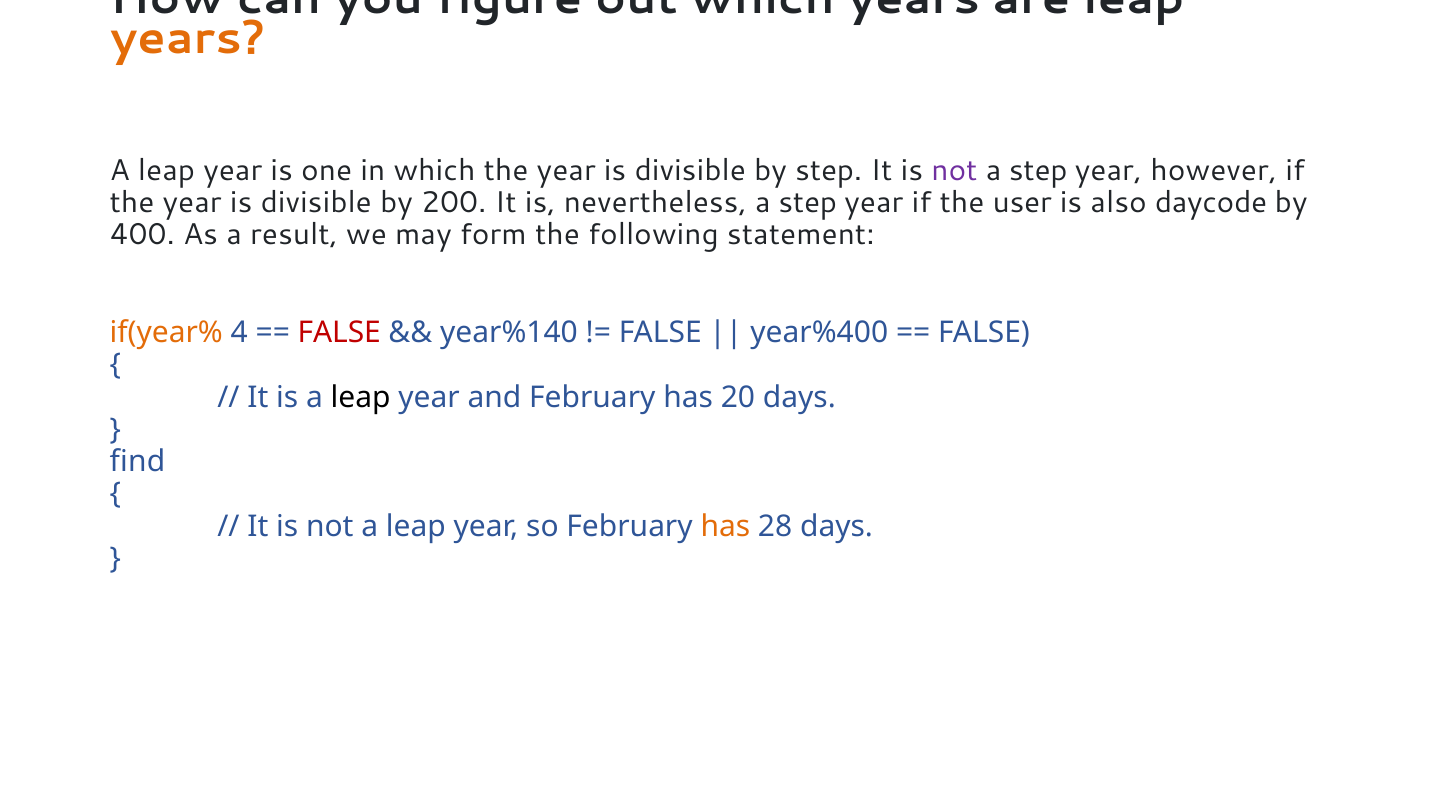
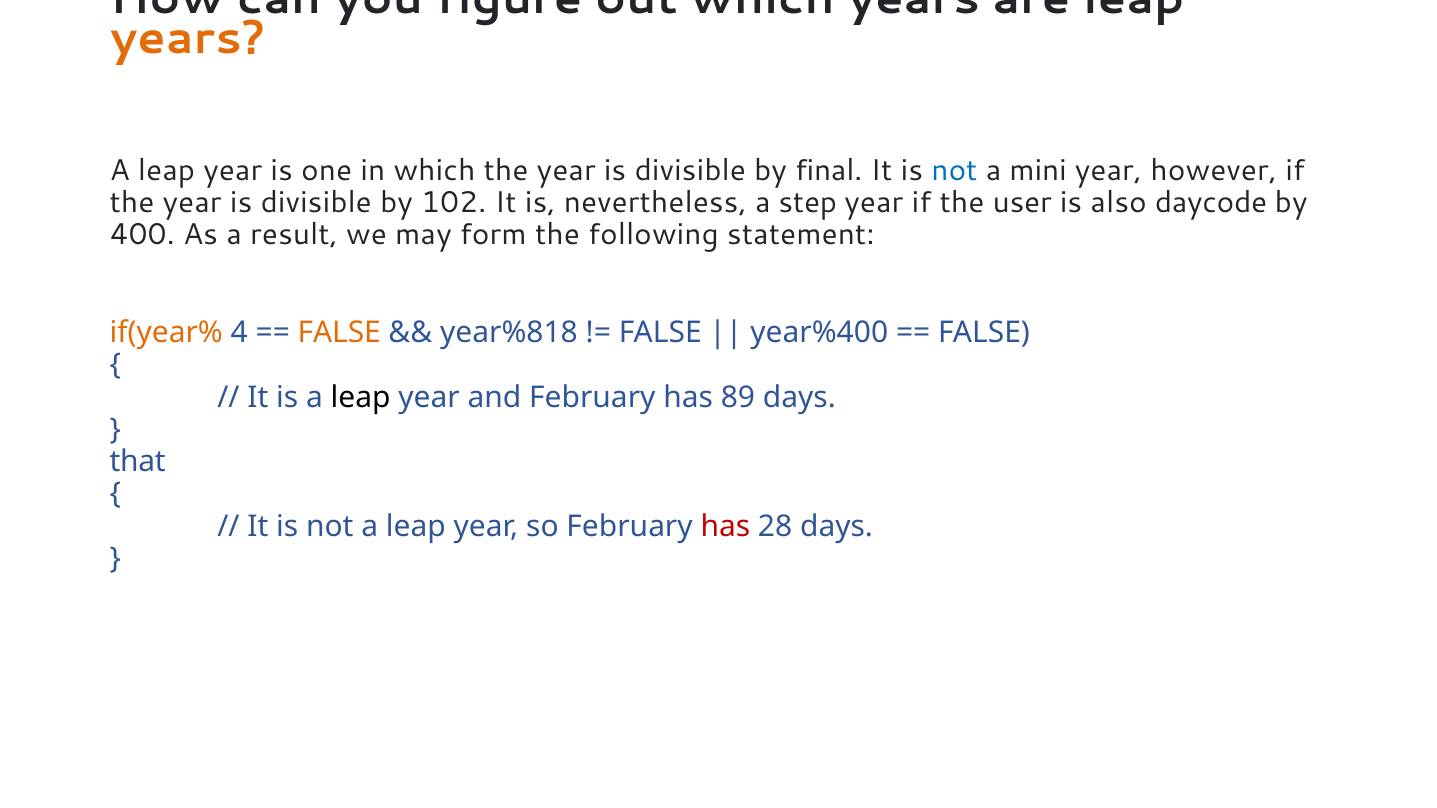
by step: step -> final (829, 170)
not colour: purple -> blue (954, 170)
step: step -> mini (1038, 170)
200: 200 -> 102 (454, 203)
FALSE colour: red -> orange (339, 333)
year%140: year%140 -> year%818 (509, 333)
20: 20 -> 89 (738, 397)
find: find -> that (138, 462)
has colour: orange -> red (725, 527)
